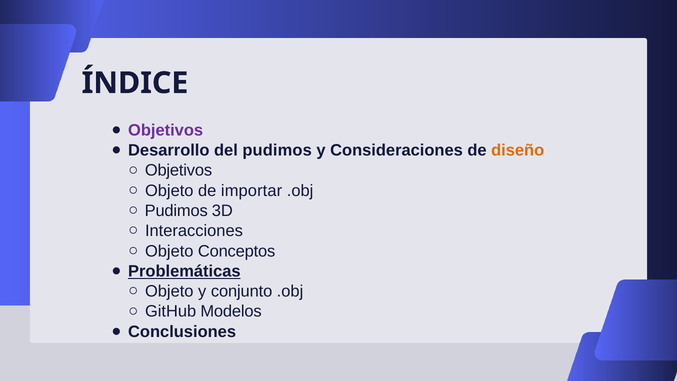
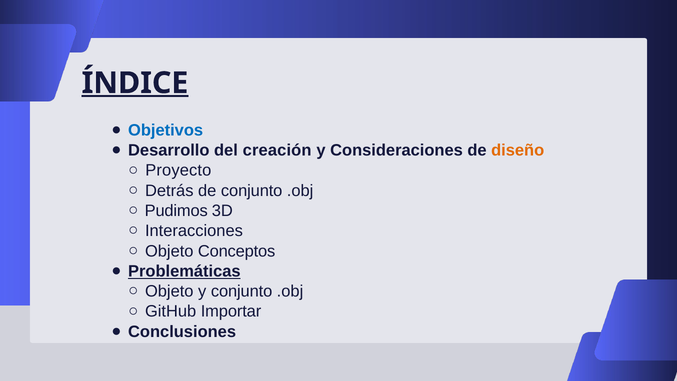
ÍNDICE underline: none -> present (135, 83)
Objetivos colour: purple -> blue (166, 130)
del pudimos: pudimos -> creación (277, 150)
Objetivos: Objetivos -> Proyecto (178, 170)
Objeto: Objeto -> Detrás (169, 191)
de importar: importar -> conjunto (252, 191)
Modelos: Modelos -> Importar (231, 311)
